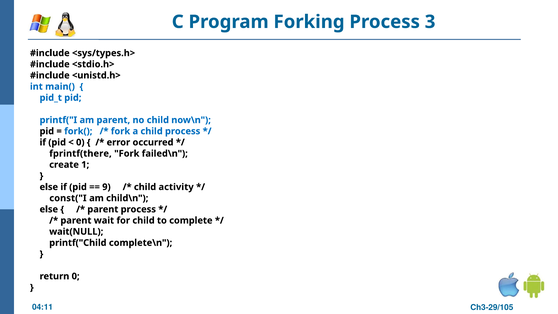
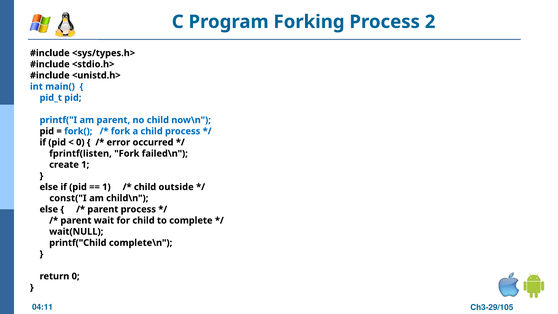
3: 3 -> 2 (430, 22)
fprintf(there: fprintf(there -> fprintf(listen (81, 153)
9: 9 -> 1 (106, 187)
activity: activity -> outside (176, 187)
